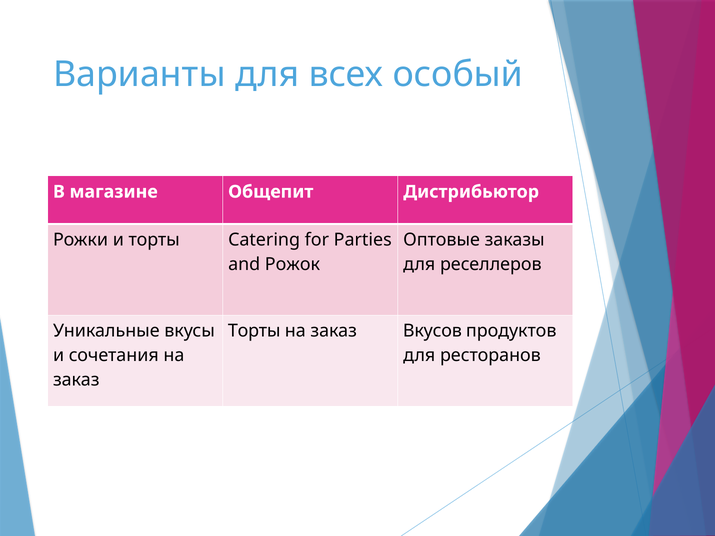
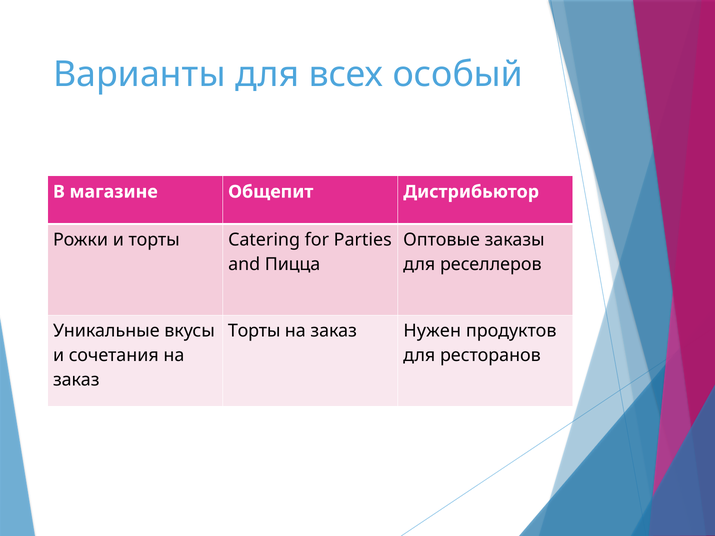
Рожок: Рожок -> Пицца (293, 265)
Вкусов: Вкусов -> Нужен (432, 331)
